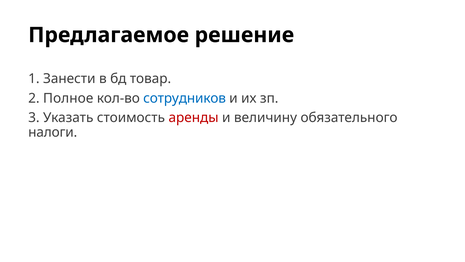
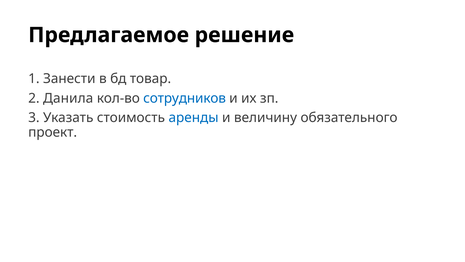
Полное: Полное -> Данила (68, 98)
аренды colour: red -> blue (194, 118)
налоги: налоги -> проект (53, 132)
